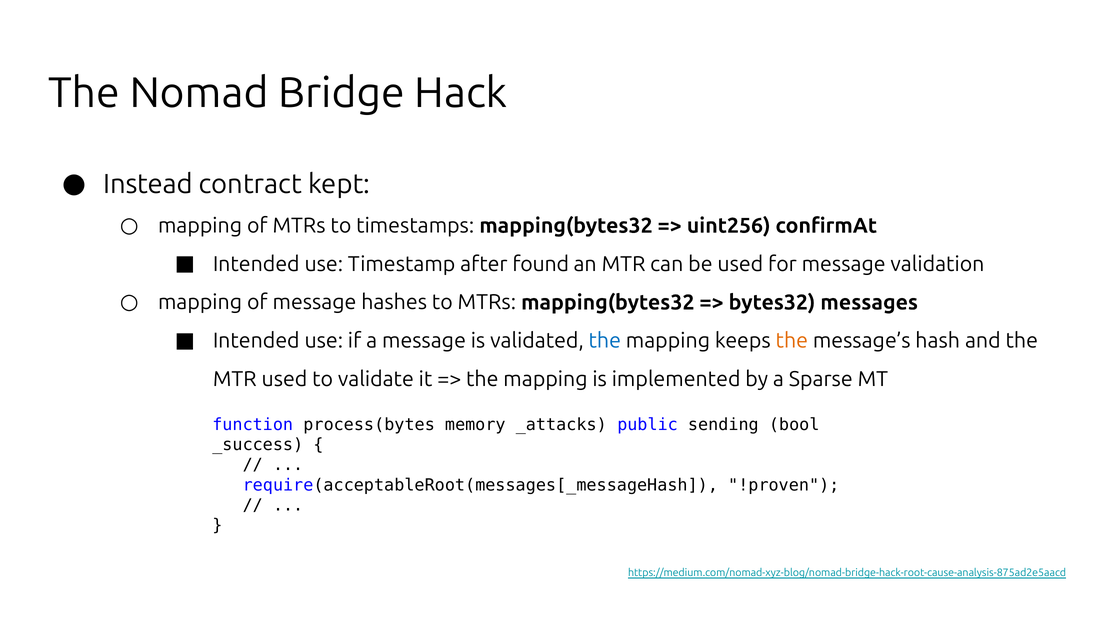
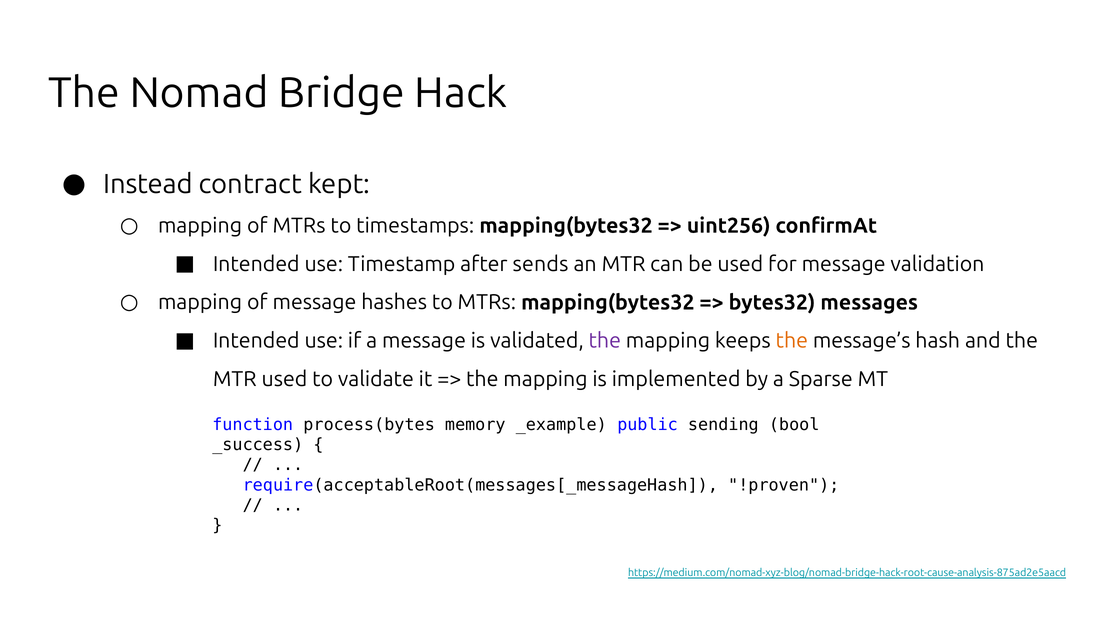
found: found -> sends (540, 264)
the colour: blue -> purple (605, 341)
_attacks: _attacks -> _example (561, 425)
